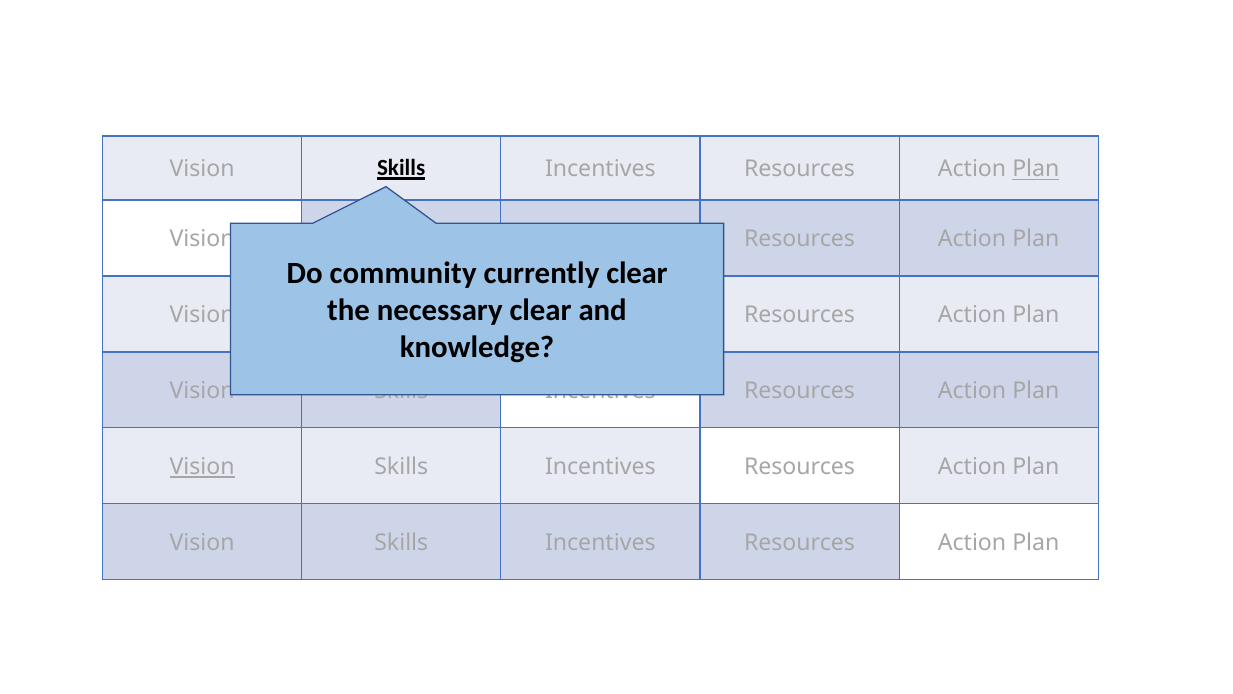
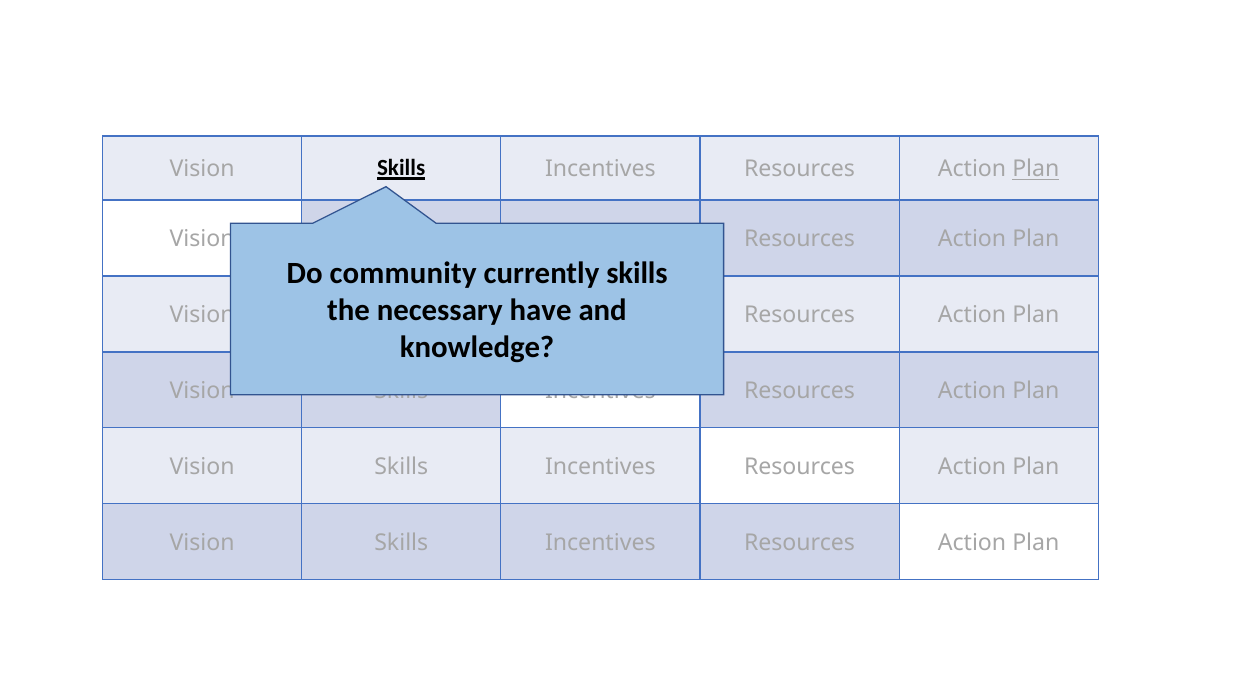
currently clear: clear -> skills (637, 273)
clear: clear -> have (541, 310)
Vision underline: present -> none (202, 467)
